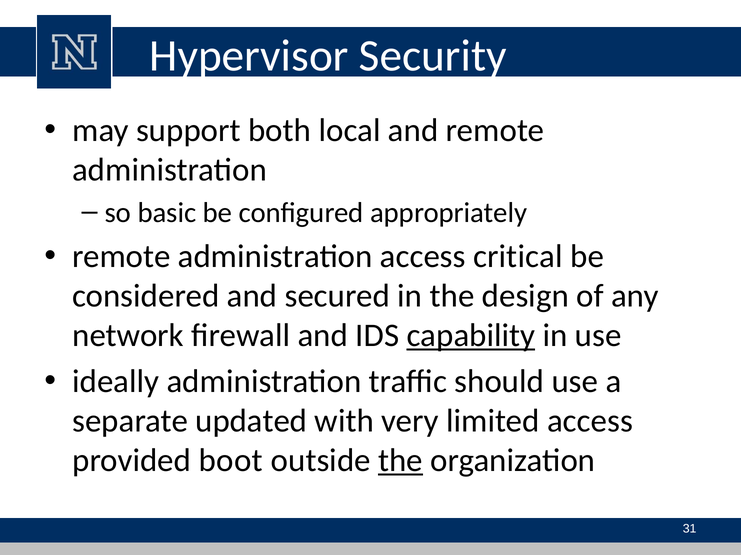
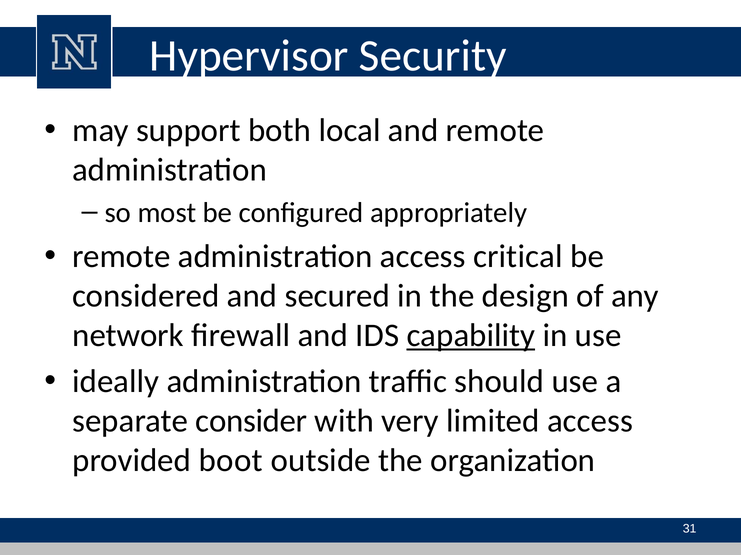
basic: basic -> most (167, 213)
updated: updated -> consider (251, 421)
the underline: present -> none (400, 461)
